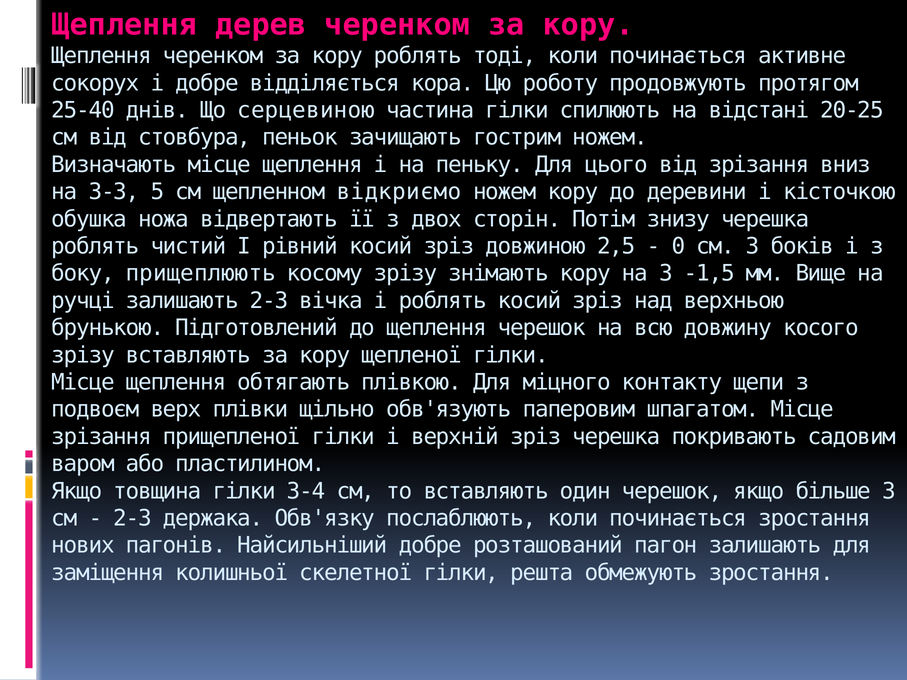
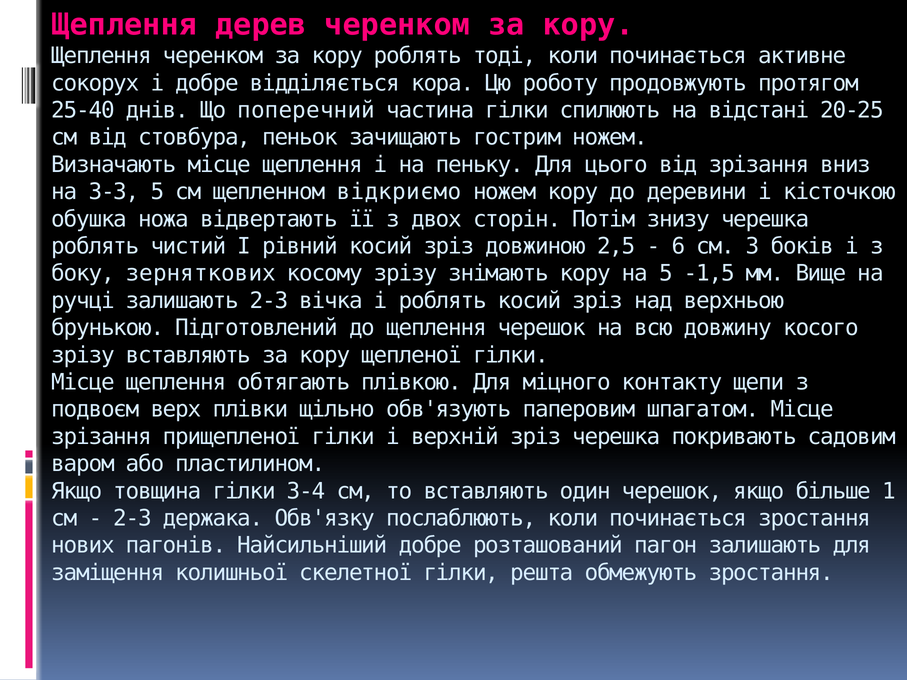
серцевиною: серцевиною -> поперечний (306, 110)
0: 0 -> 6 (678, 246)
прищеплюють: прищеплюють -> зерняткових (201, 274)
на 3: 3 -> 5 (666, 274)
більше 3: 3 -> 1 (889, 491)
